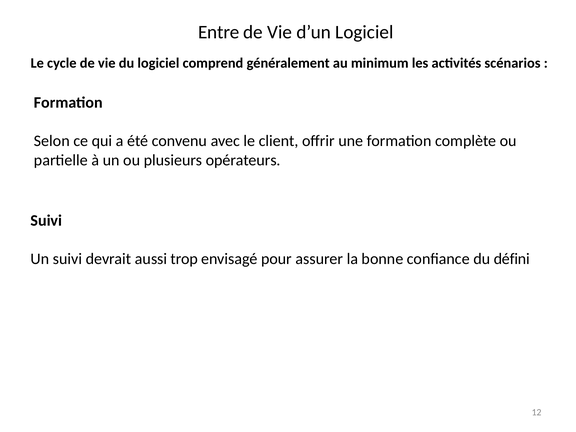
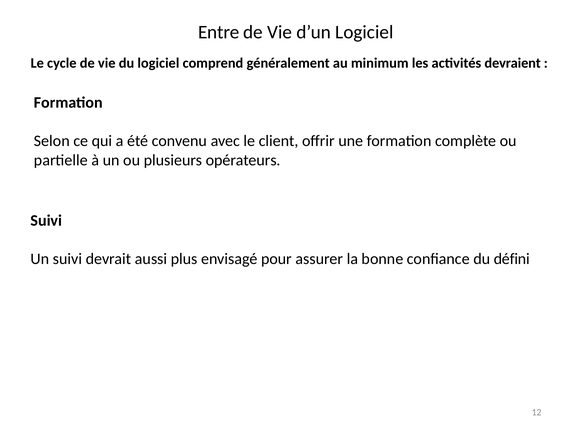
scénarios: scénarios -> devraient (513, 63)
trop: trop -> plus (184, 259)
